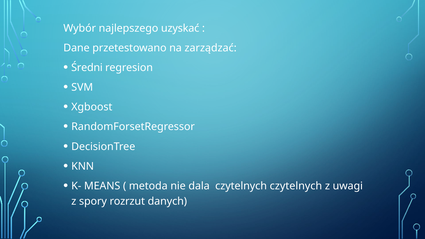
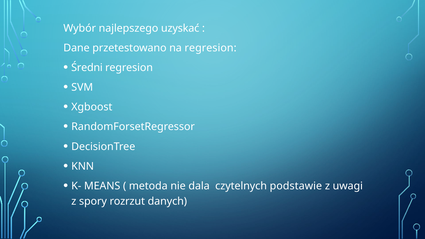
na zarządzać: zarządzać -> regresion (211, 48)
czytelnych czytelnych: czytelnych -> podstawie (296, 186)
